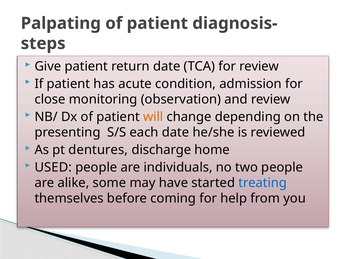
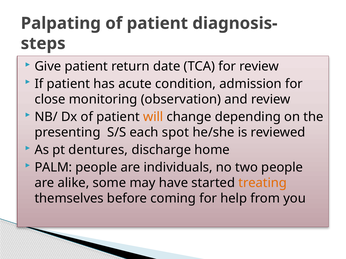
each date: date -> spot (176, 133)
USED: USED -> PALM (53, 168)
treating colour: blue -> orange (263, 183)
